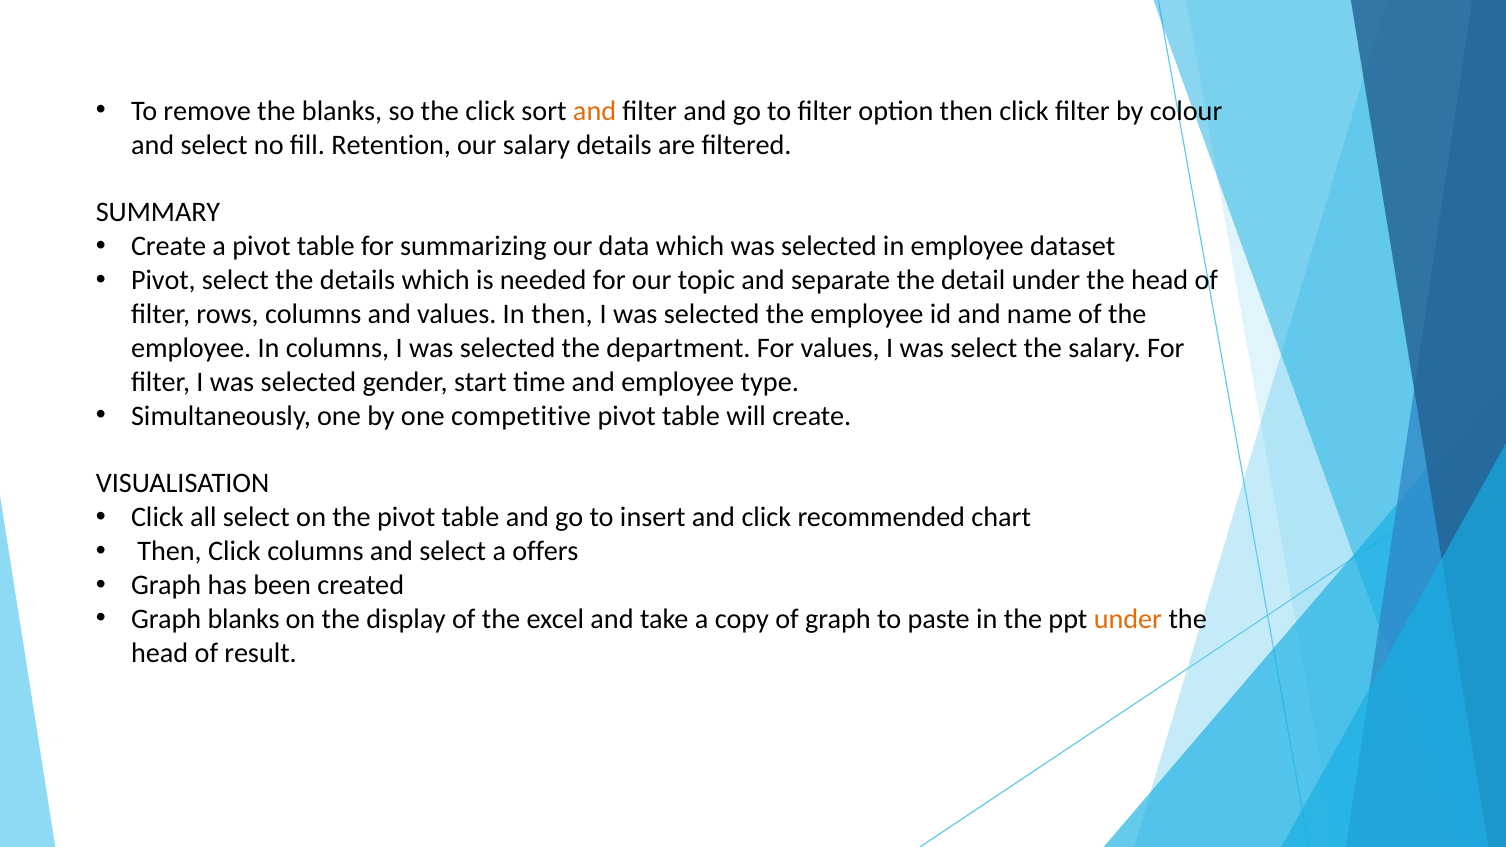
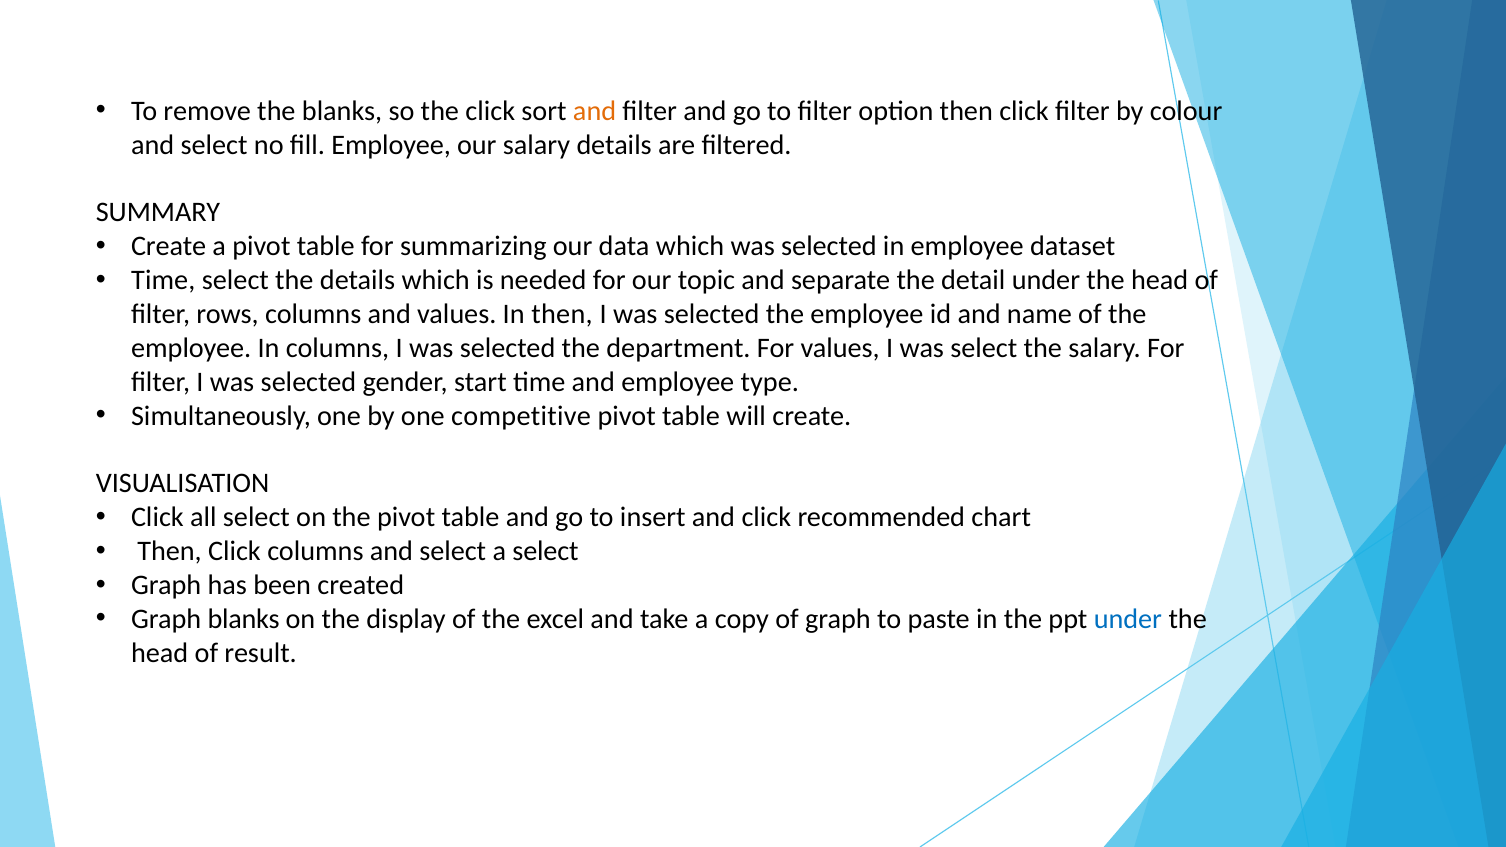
fill Retention: Retention -> Employee (391, 145)
Pivot: Pivot -> Time (163, 280)
a offers: offers -> select (545, 551)
under colour: orange -> blue (1128, 619)
